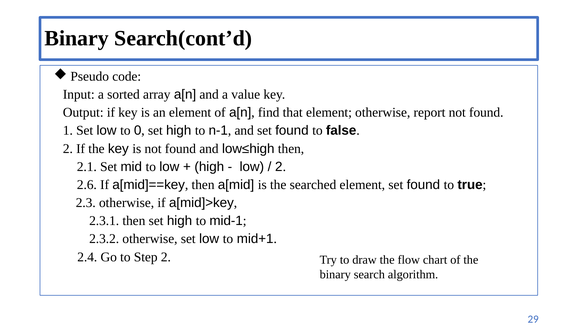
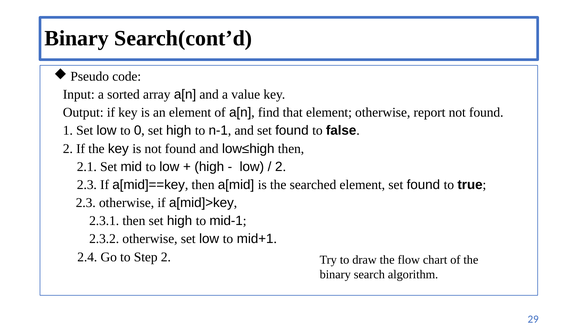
2.6: 2.6 -> 2.3 (87, 185)
